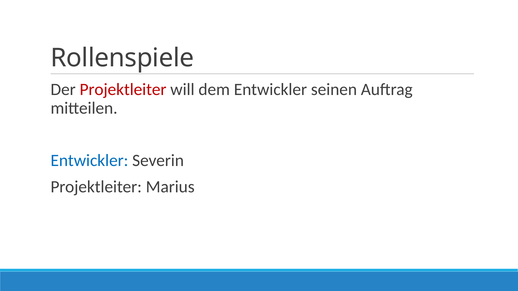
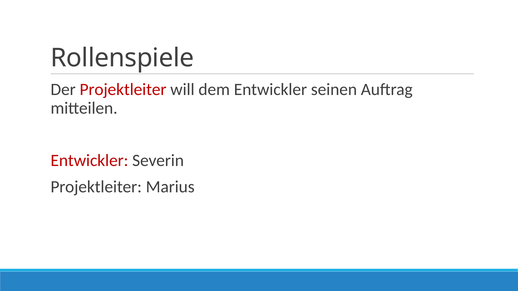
Entwickler colour: blue -> red (89, 161)
